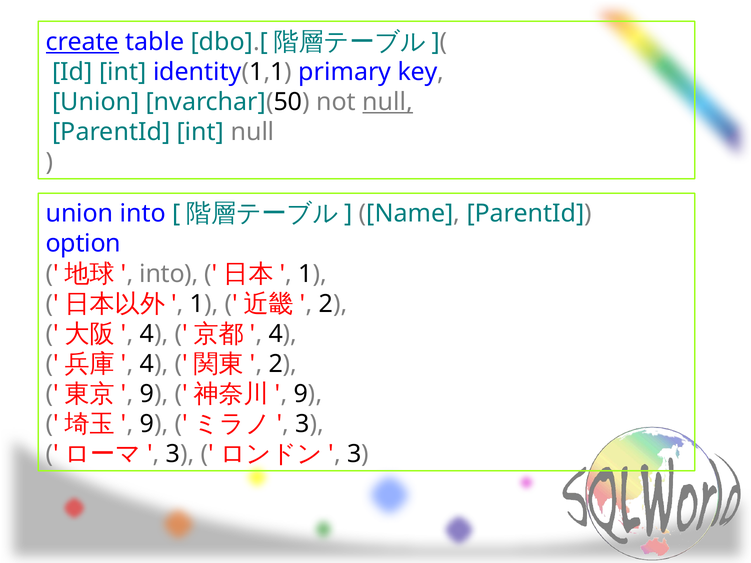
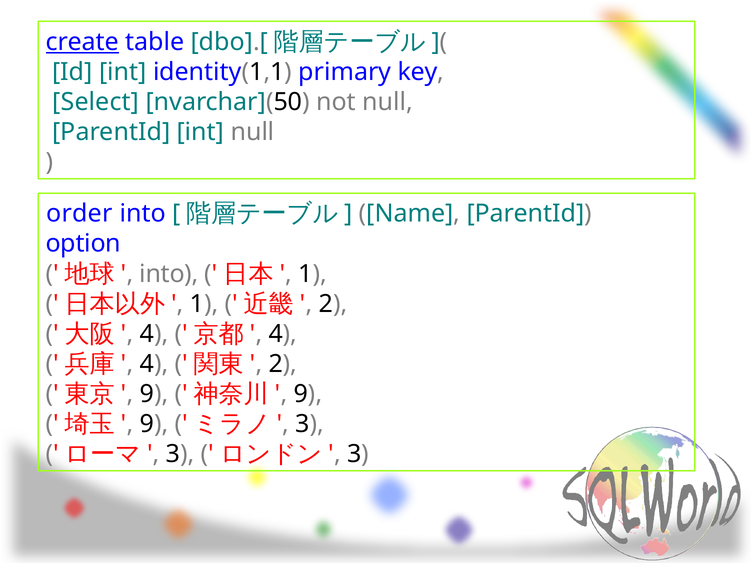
Union: Union -> Select (96, 102)
null underline: present -> none (388, 102)
union: union -> order (79, 214)
